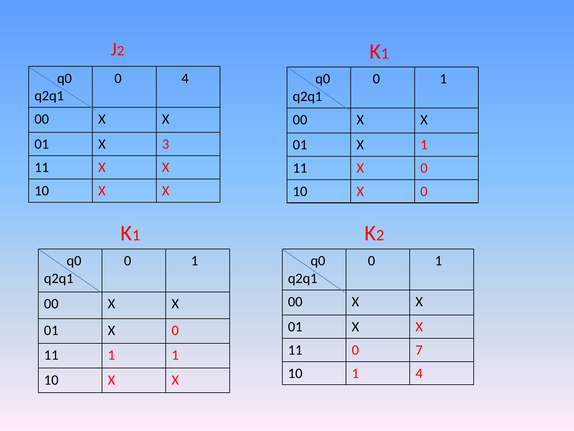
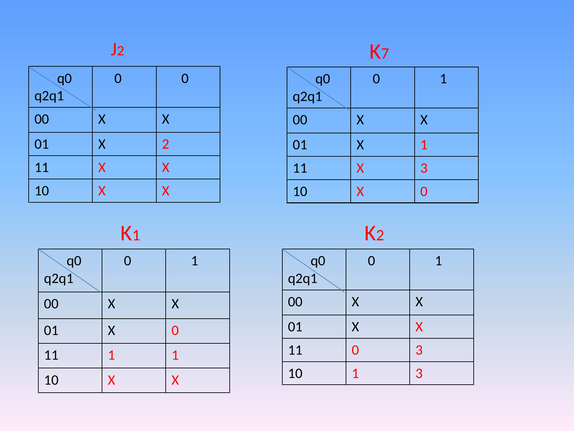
1: 1 -> 7 (385, 53)
0 4: 4 -> 0 (185, 78)
X 3: 3 -> 2 (166, 144)
11 X 0: 0 -> 3 (424, 168)
0 7: 7 -> 3 (419, 350)
1 4: 4 -> 3 (419, 373)
